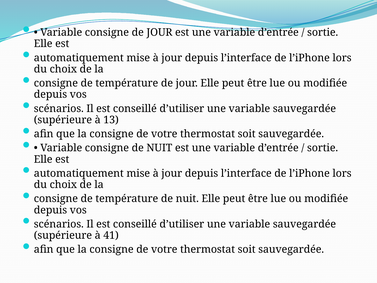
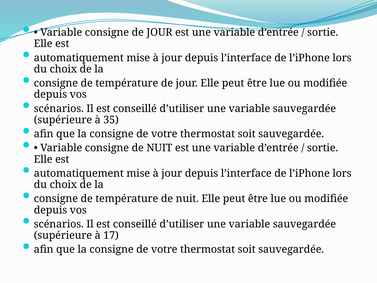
13: 13 -> 35 (111, 120)
41: 41 -> 17 (111, 235)
